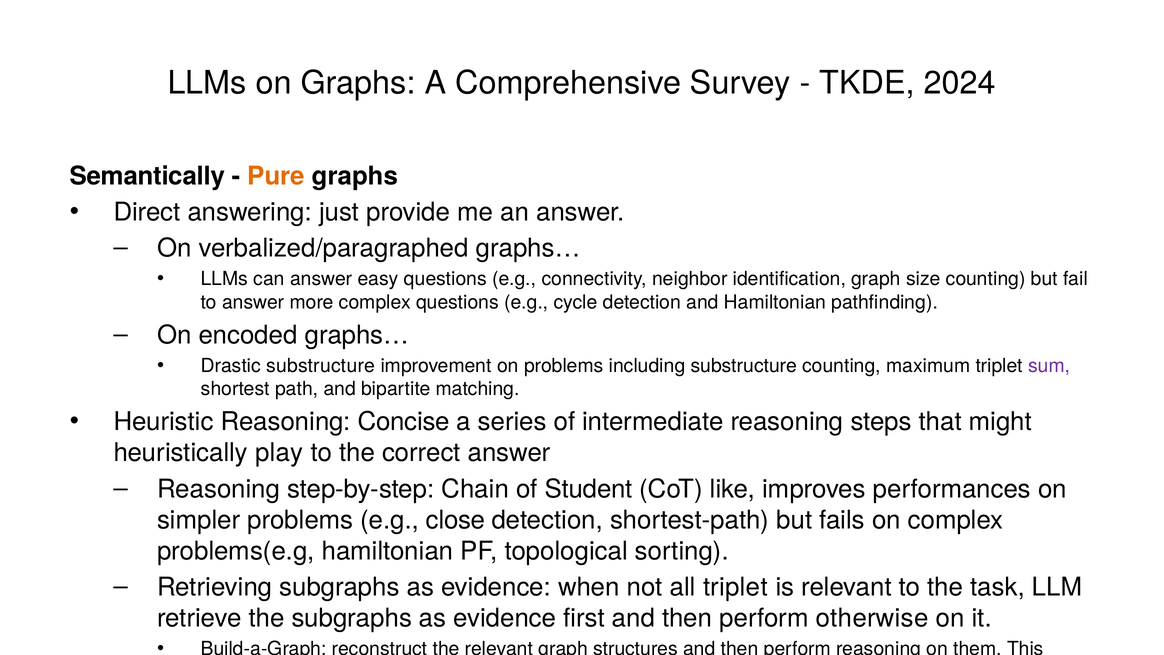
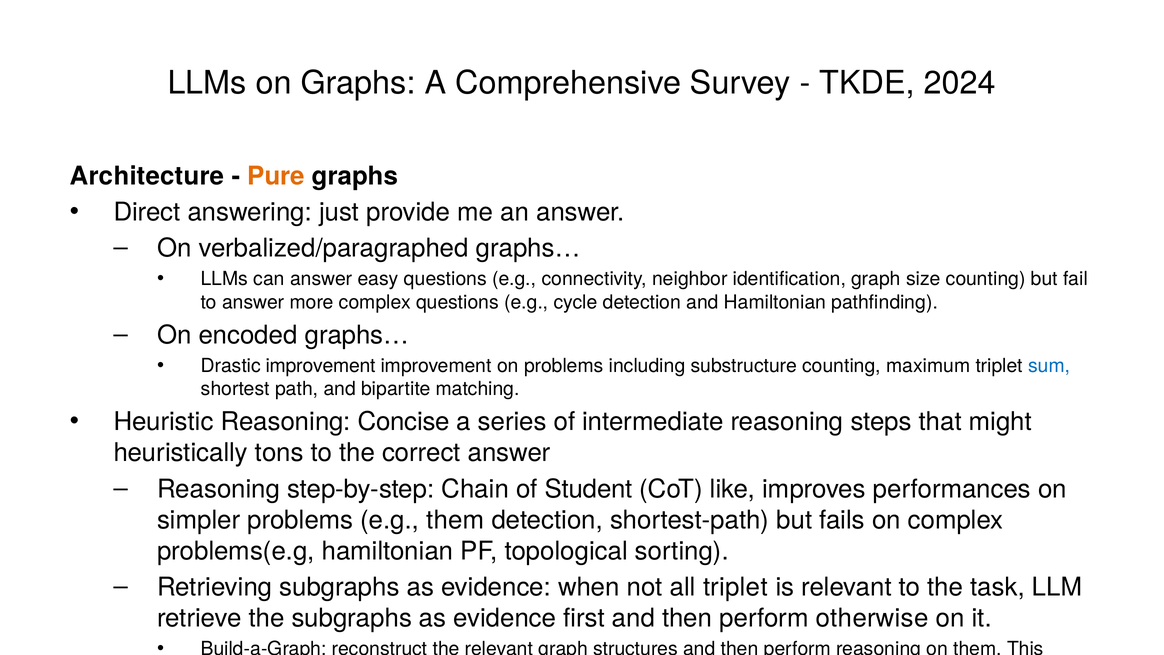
Semantically: Semantically -> Architecture (147, 176)
Drastic substructure: substructure -> improvement (321, 366)
sum colour: purple -> blue (1049, 366)
play: play -> tons (279, 453)
e.g close: close -> them (455, 520)
